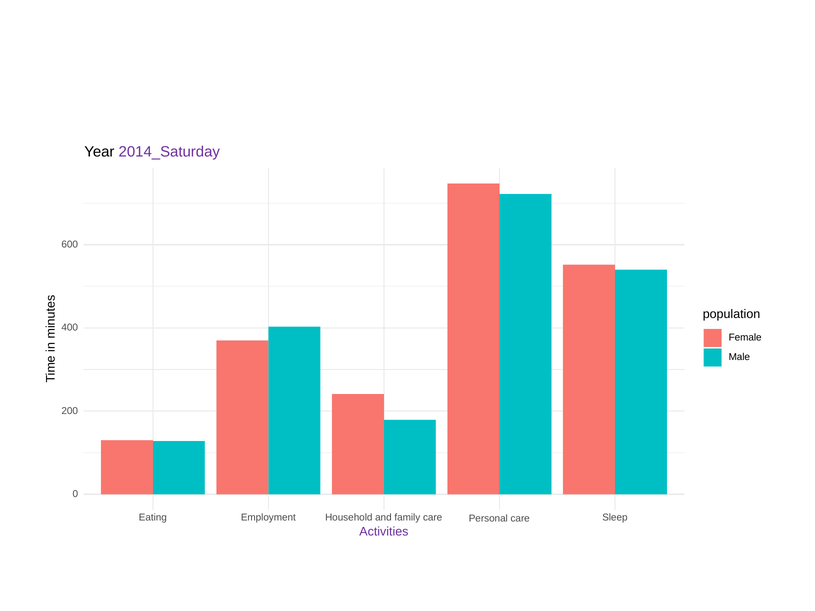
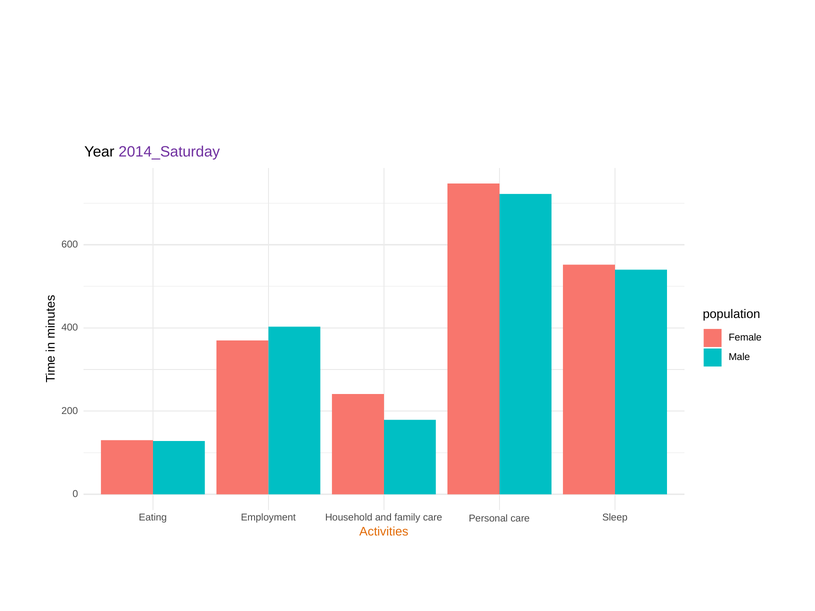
Activities colour: purple -> orange (384, 532)
